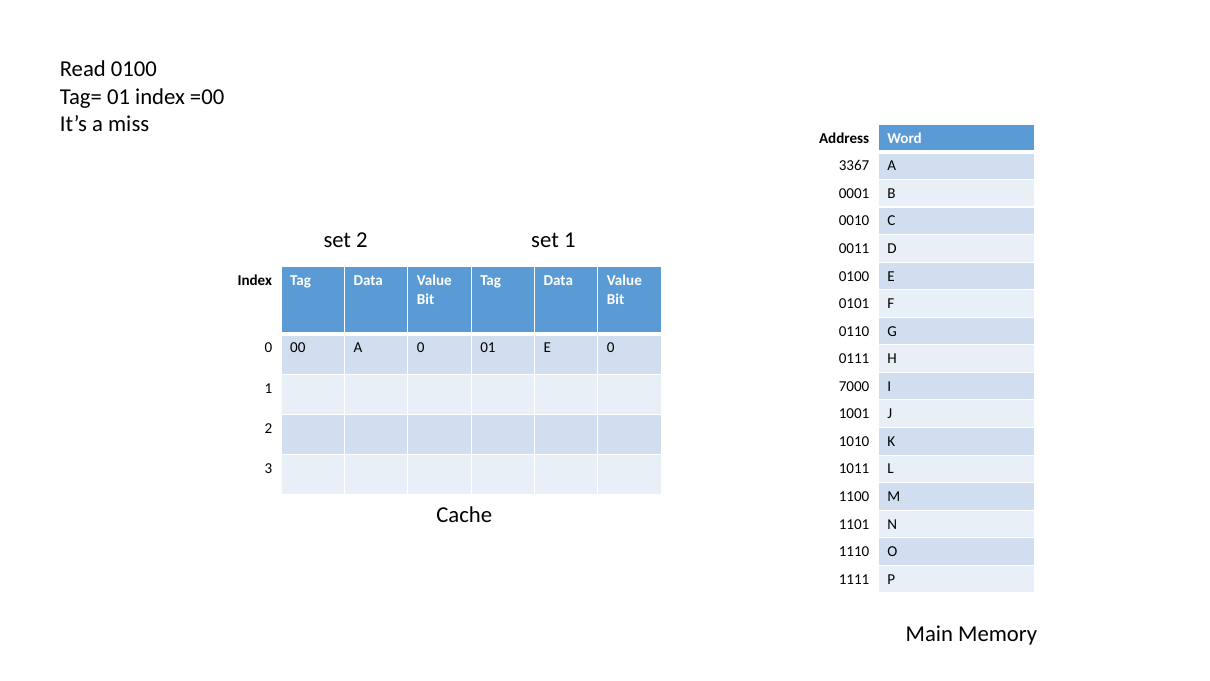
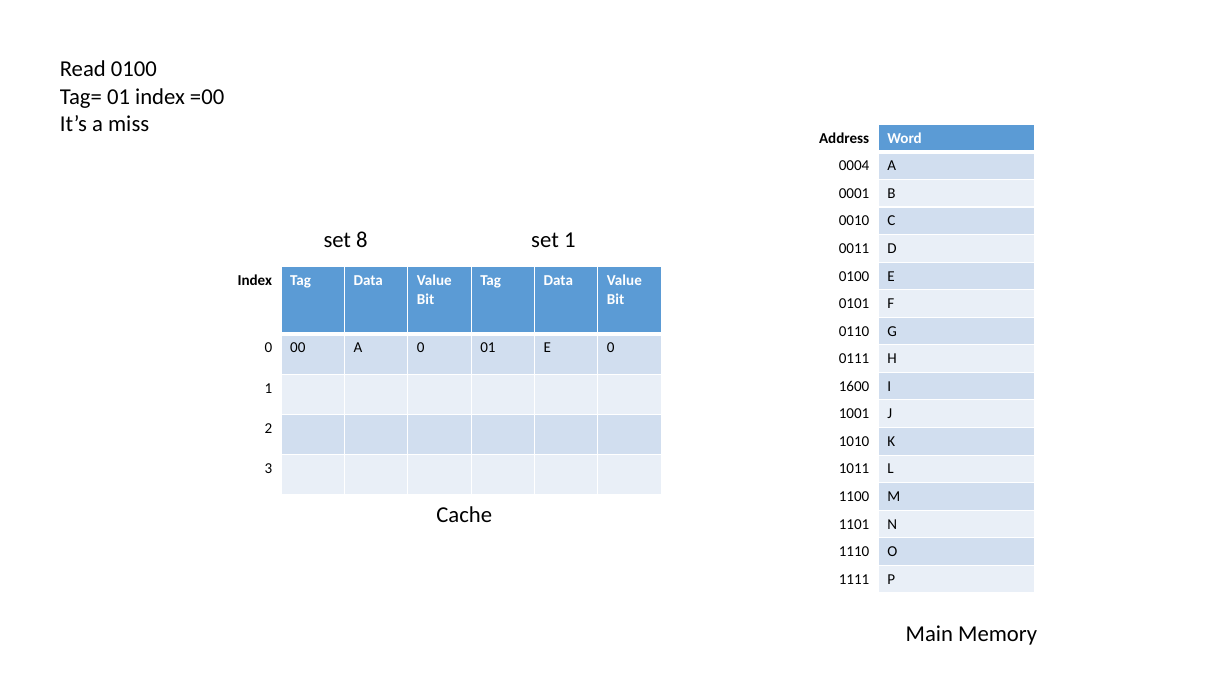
3367: 3367 -> 0004 (854, 166)
set 2: 2 -> 8 (362, 240)
7000: 7000 -> 1600 (854, 386)
